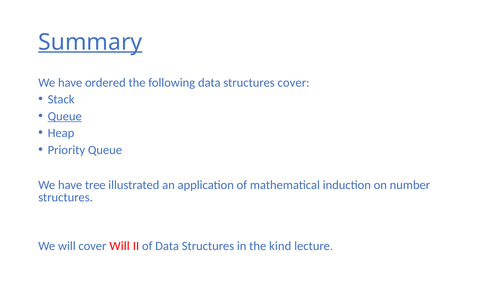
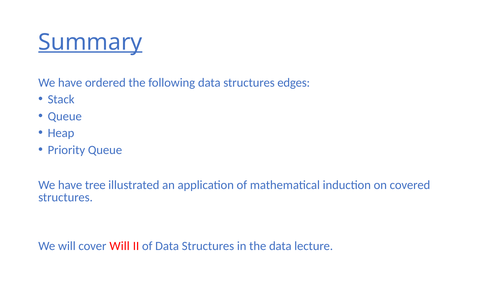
structures cover: cover -> edges (294, 83)
Queue underline: present -> none (65, 116)
number: number -> covered (410, 185)
the kind: kind -> data (280, 246)
